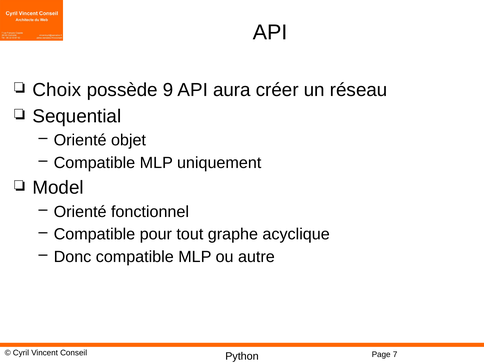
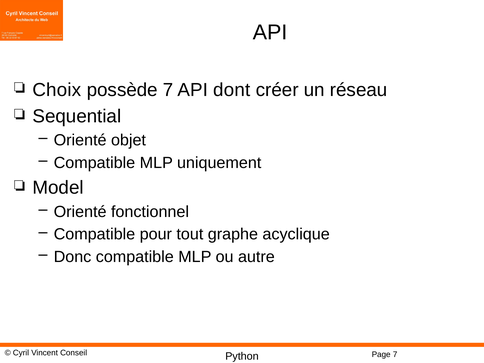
possède 9: 9 -> 7 (168, 90)
aura: aura -> dont (232, 90)
